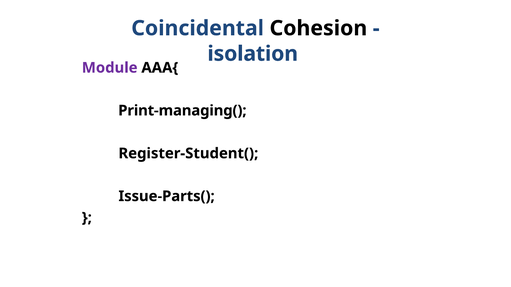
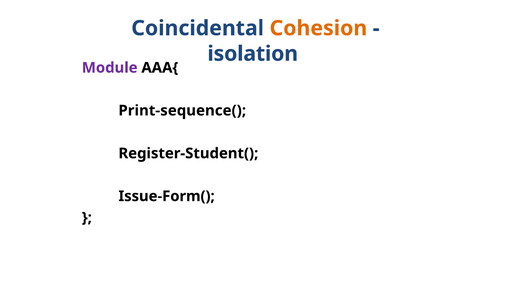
Cohesion colour: black -> orange (318, 28)
Print-managing(: Print-managing( -> Print-sequence( (182, 111)
Issue-Parts(: Issue-Parts( -> Issue-Form( (167, 197)
